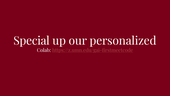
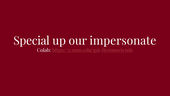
personalized: personalized -> impersonate (123, 41)
